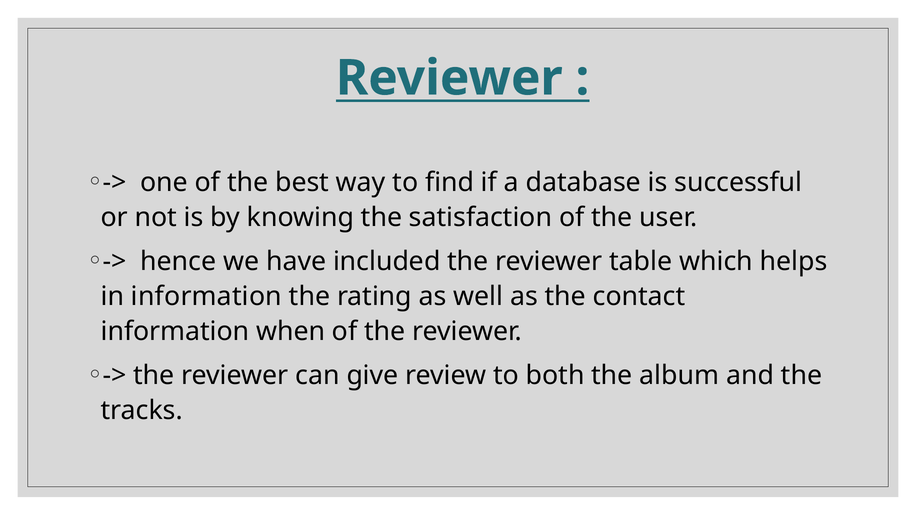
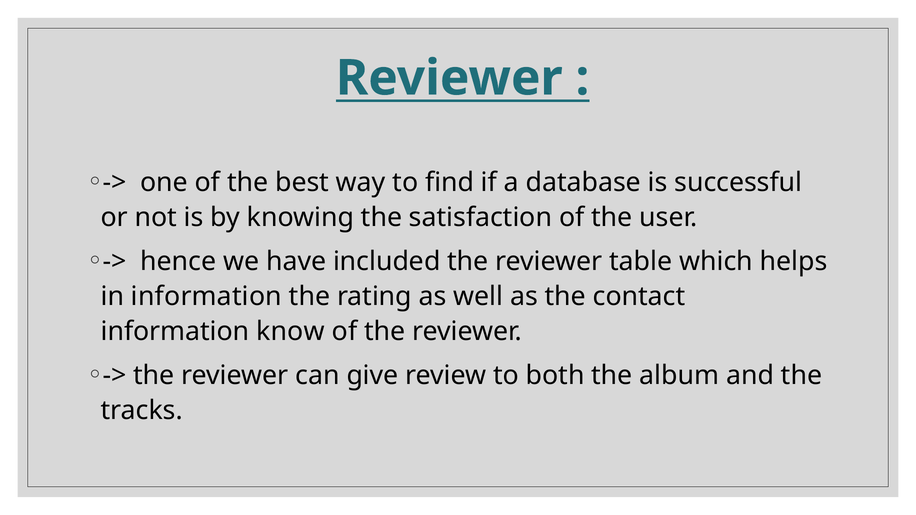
when: when -> know (291, 332)
